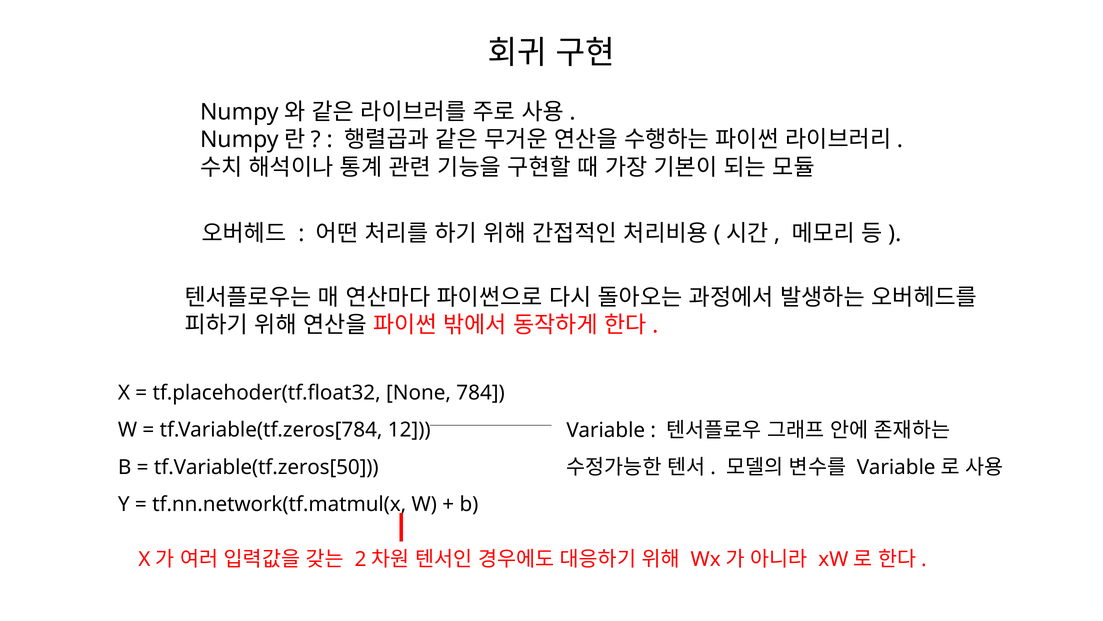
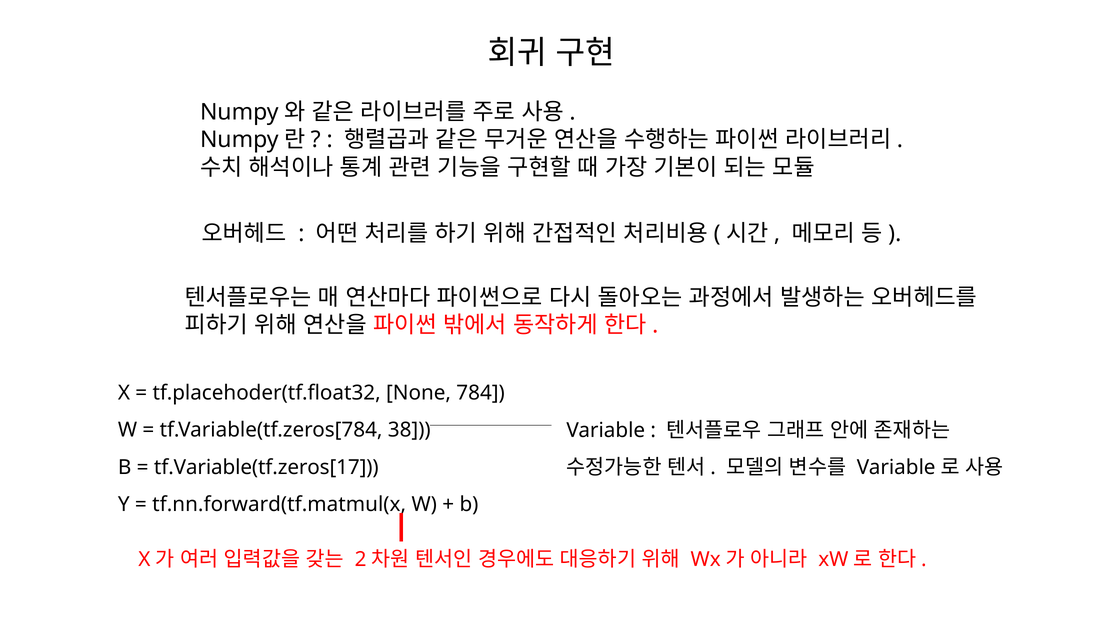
12: 12 -> 38 (409, 430)
tf.Variable(tf.zeros[50: tf.Variable(tf.zeros[50 -> tf.Variable(tf.zeros[17 (266, 467)
tf.nn.network(tf.matmul(x: tf.nn.network(tf.matmul(x -> tf.nn.forward(tf.matmul(x (279, 504)
